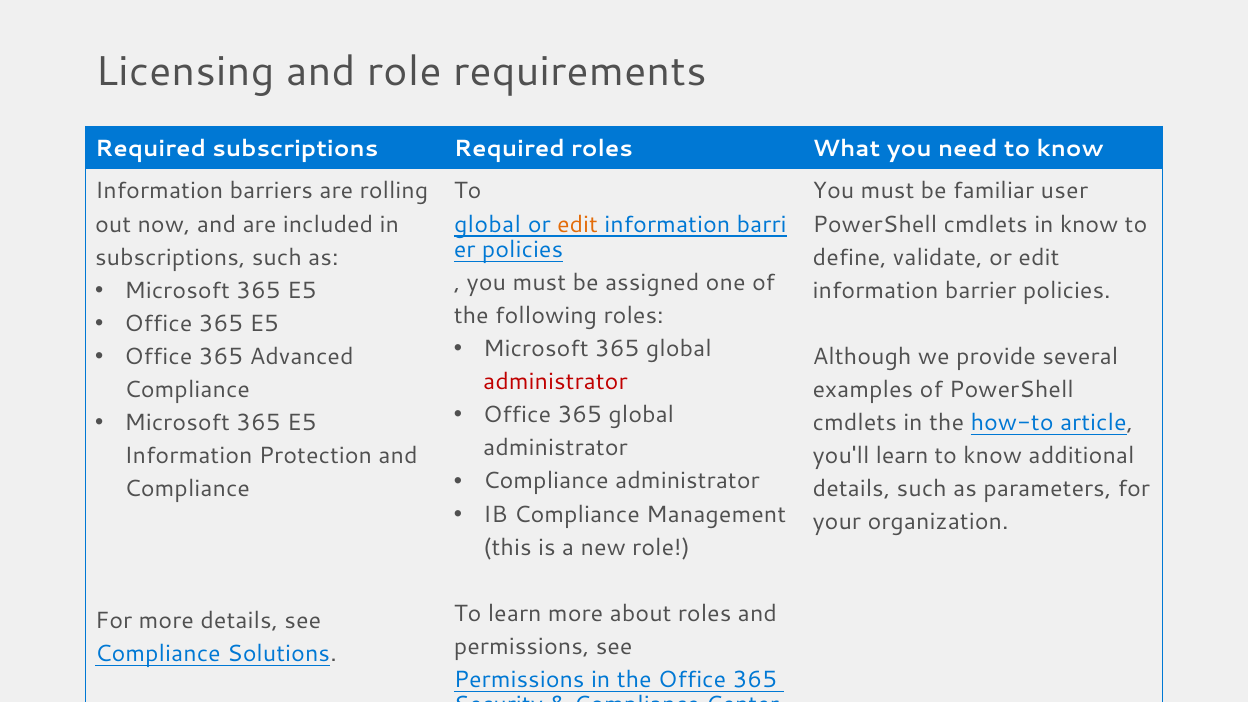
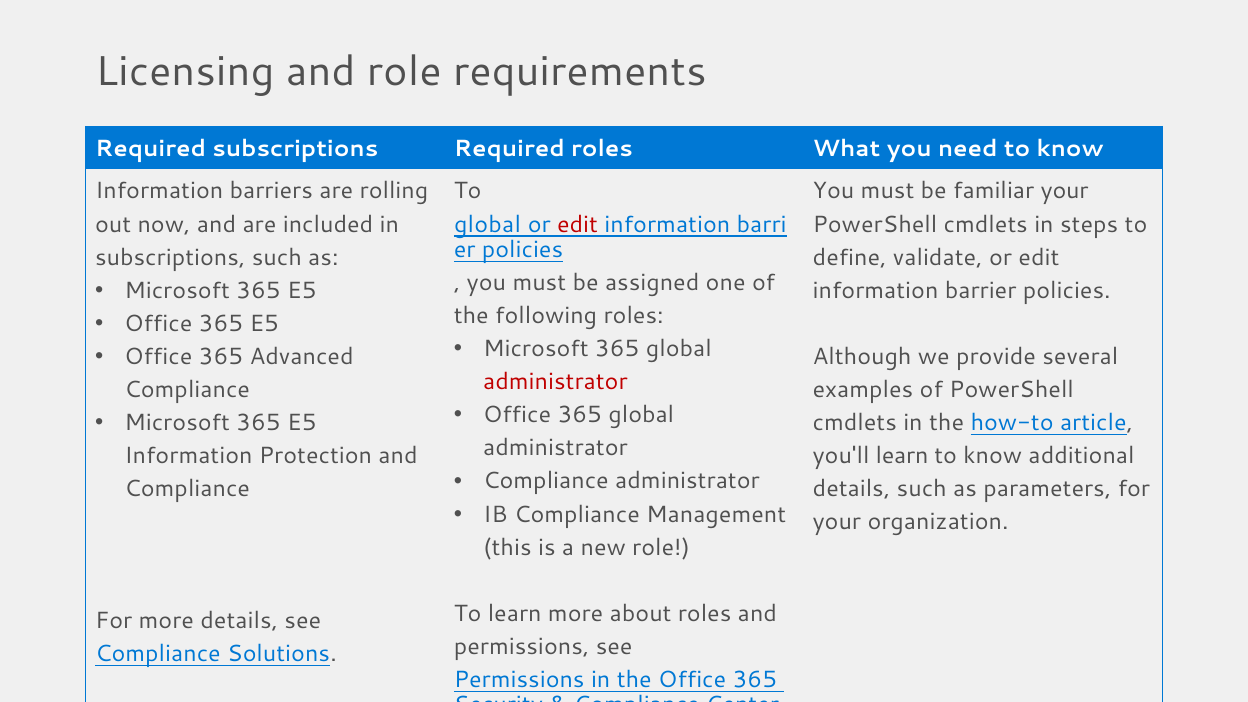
familiar user: user -> your (1065, 191)
edit colour: orange -> red (578, 224)
in know: know -> steps (1089, 224)
